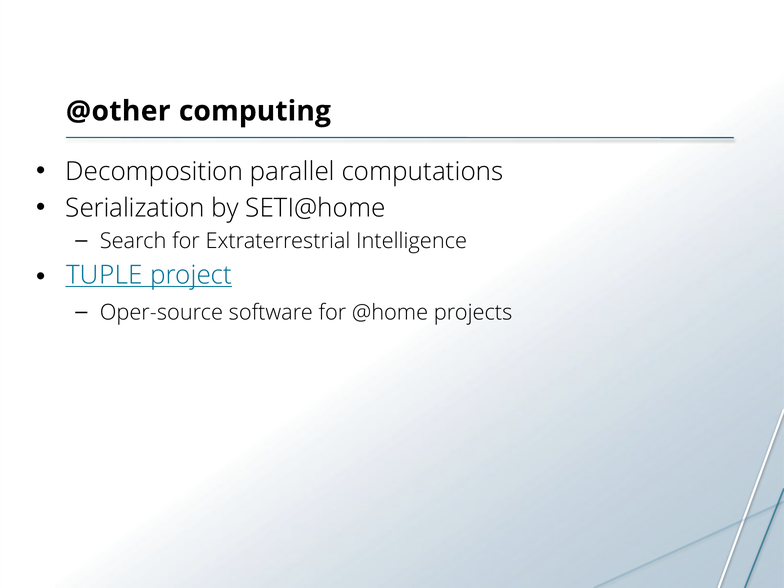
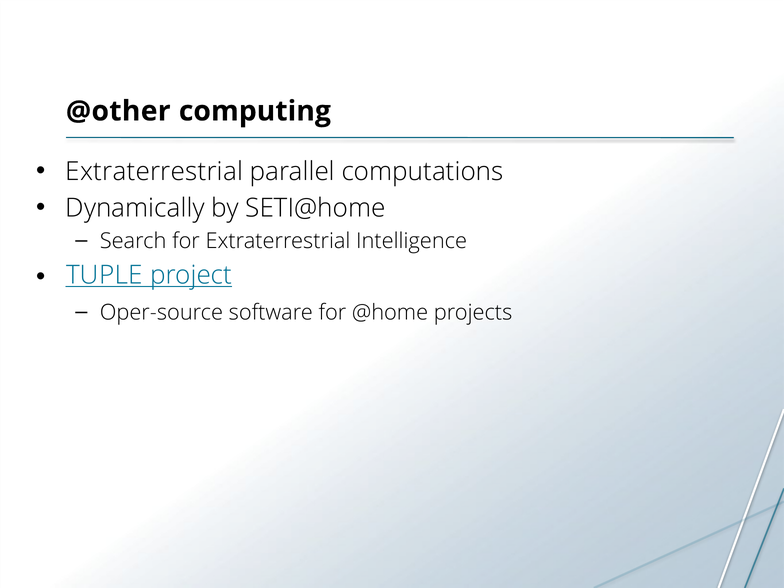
Decomposition: Decomposition -> Extraterrestrial (154, 172)
Serialization: Serialization -> Dynamically (135, 208)
